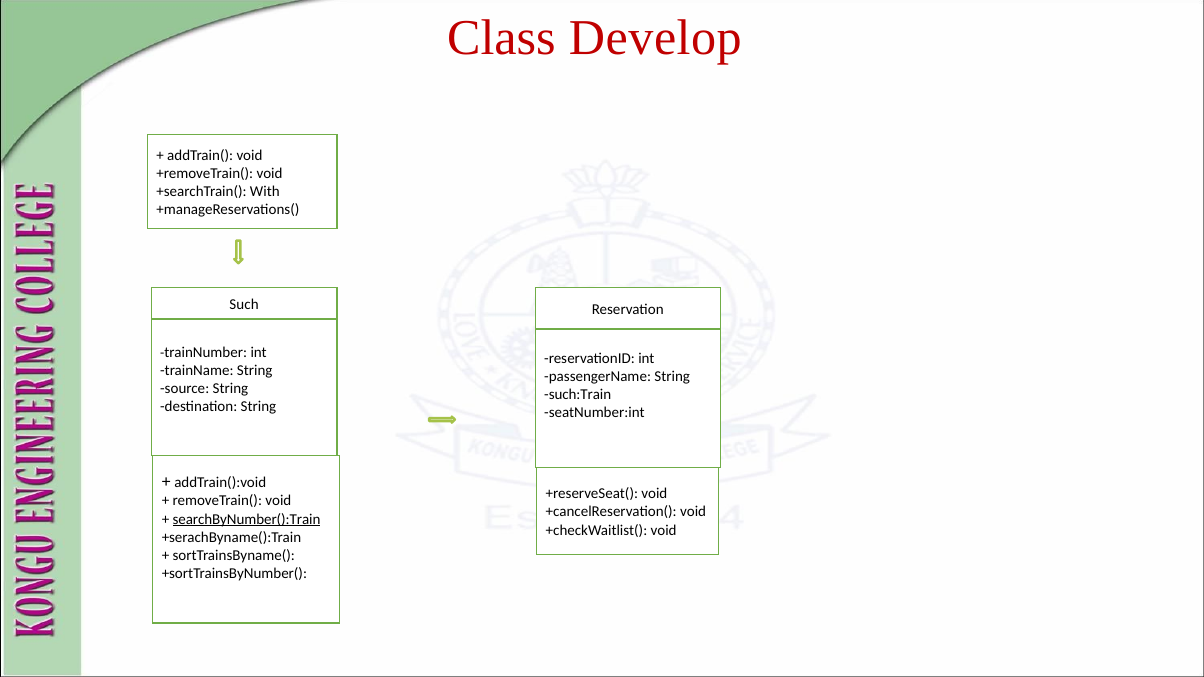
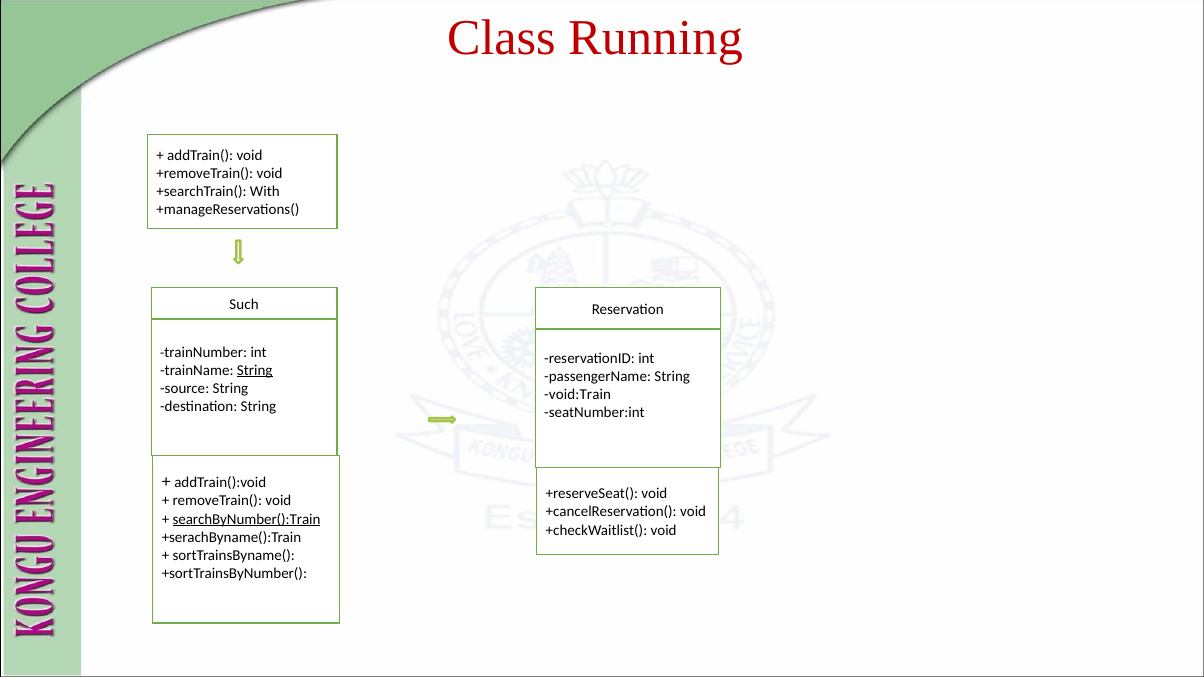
Develop: Develop -> Running (655, 38)
String underline: none -> present (255, 370)
such:Train: such:Train -> void:Train (578, 395)
